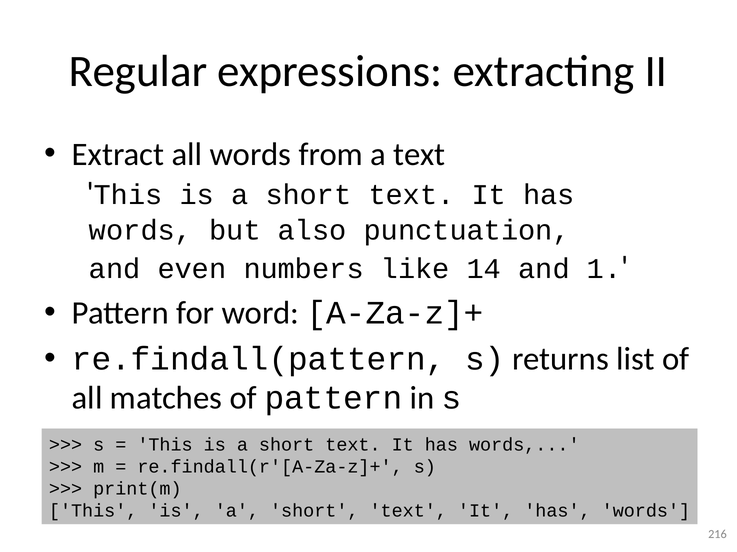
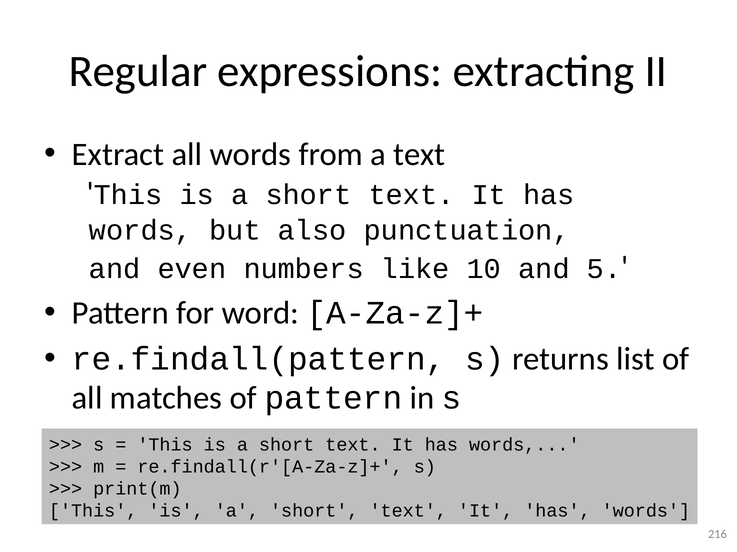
14: 14 -> 10 (484, 269)
1: 1 -> 5 (604, 269)
